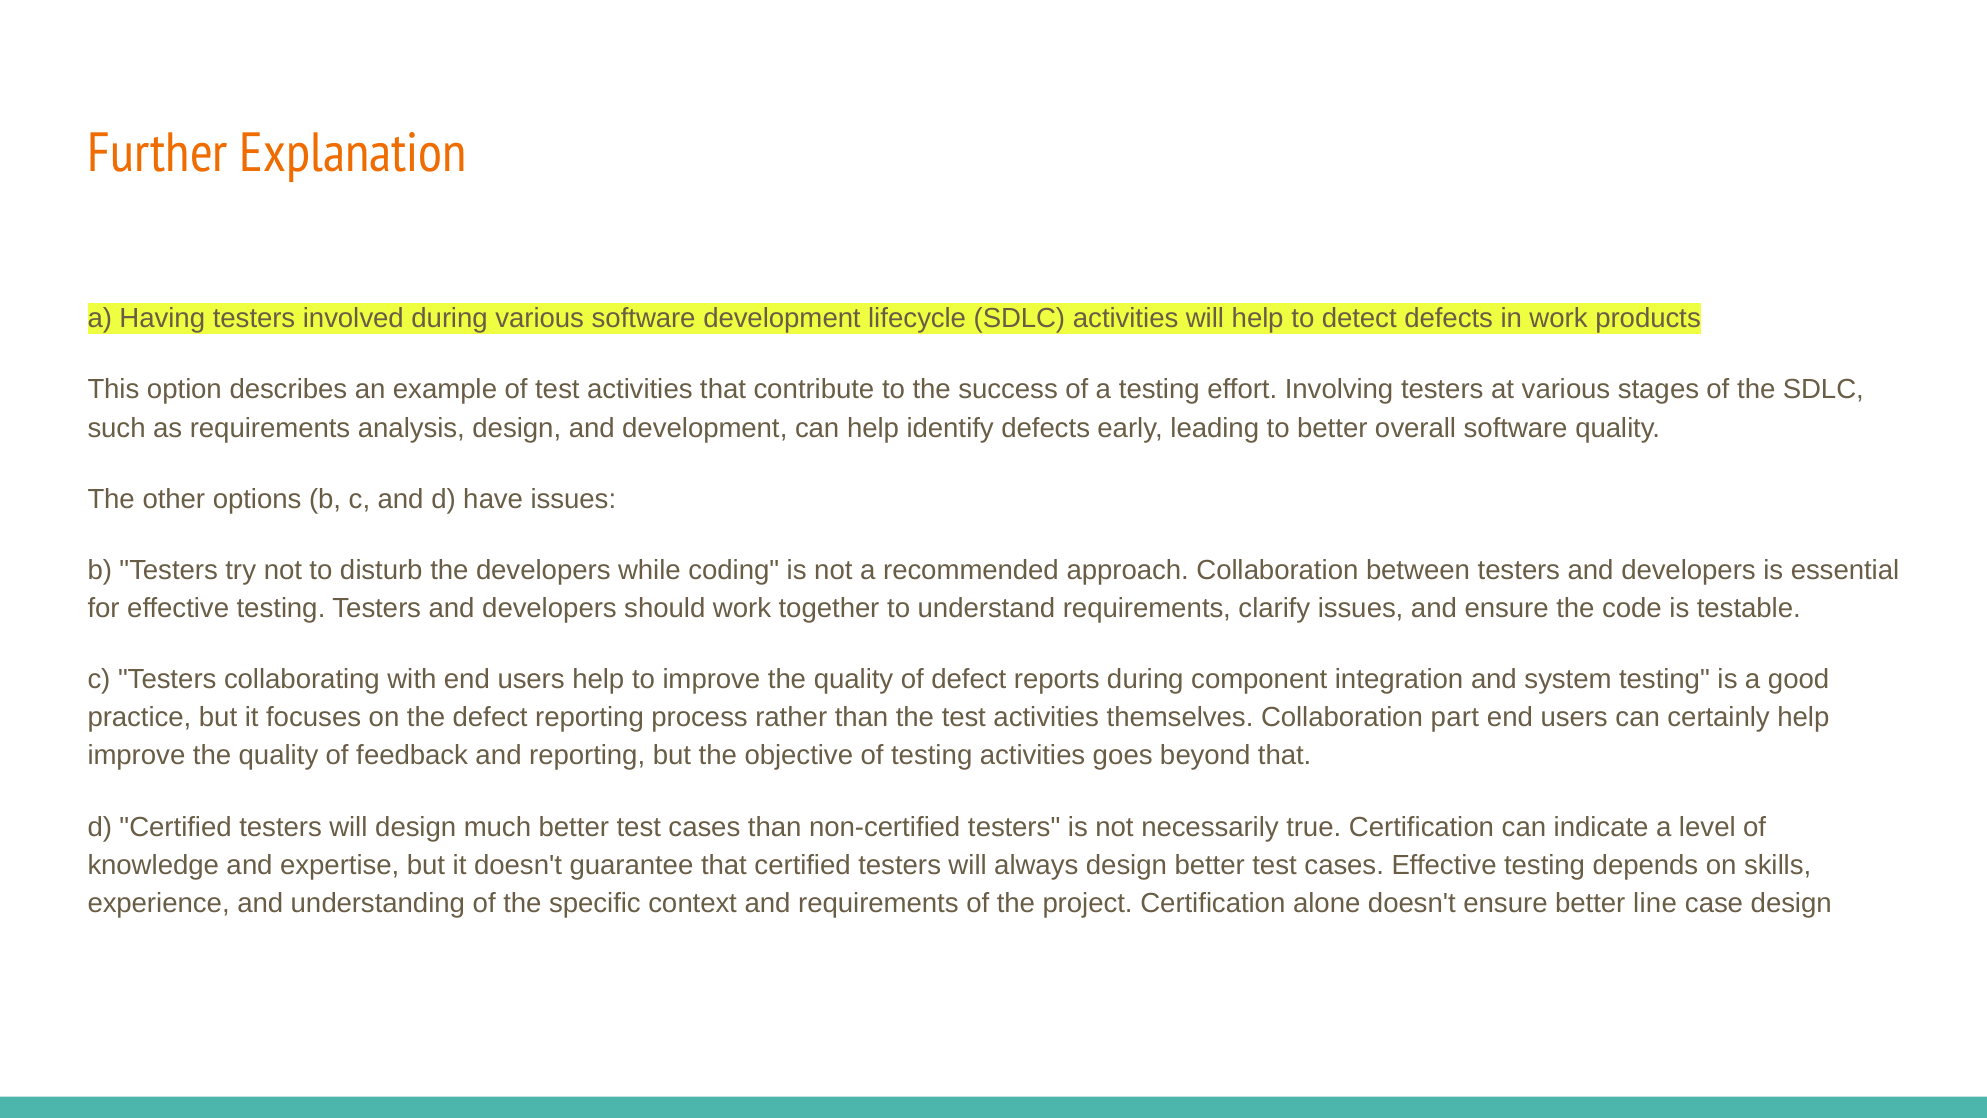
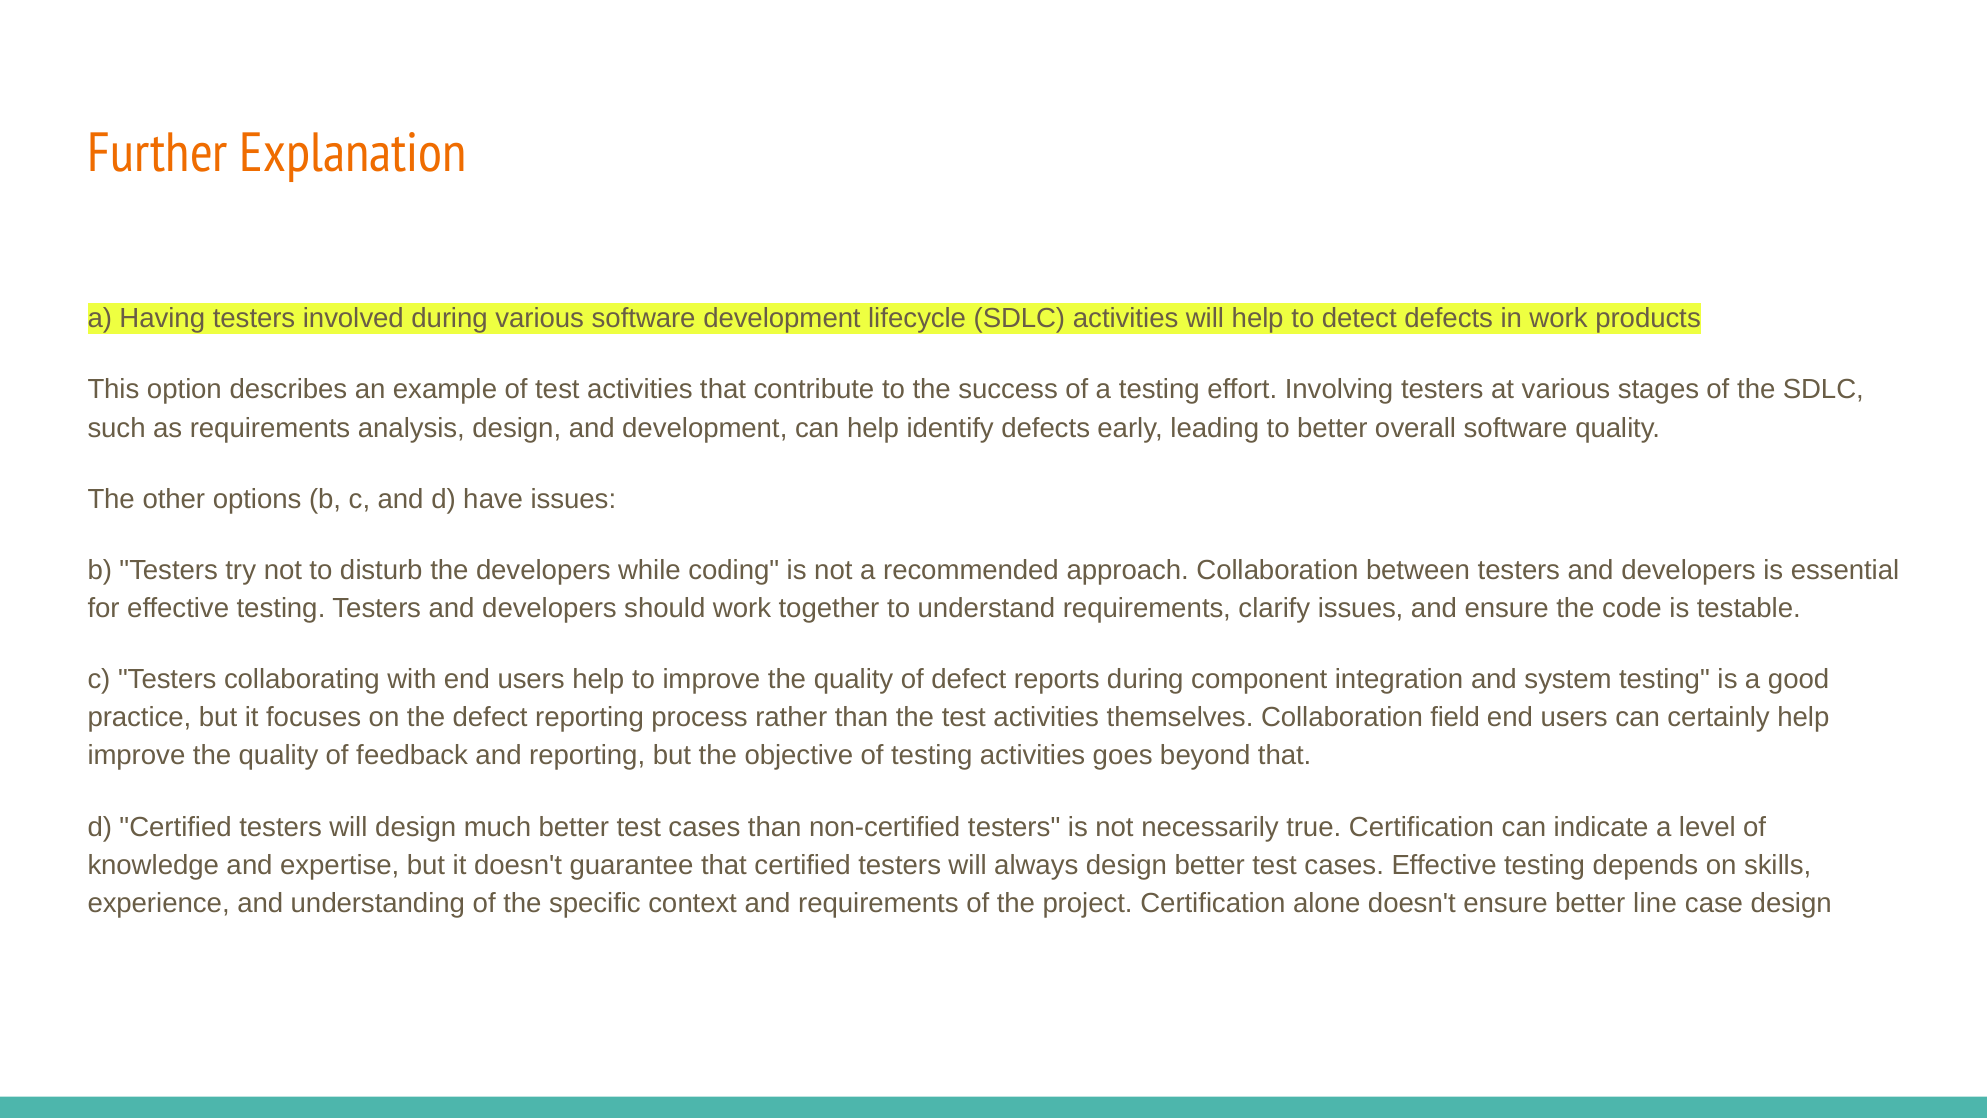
part: part -> field (1455, 718)
